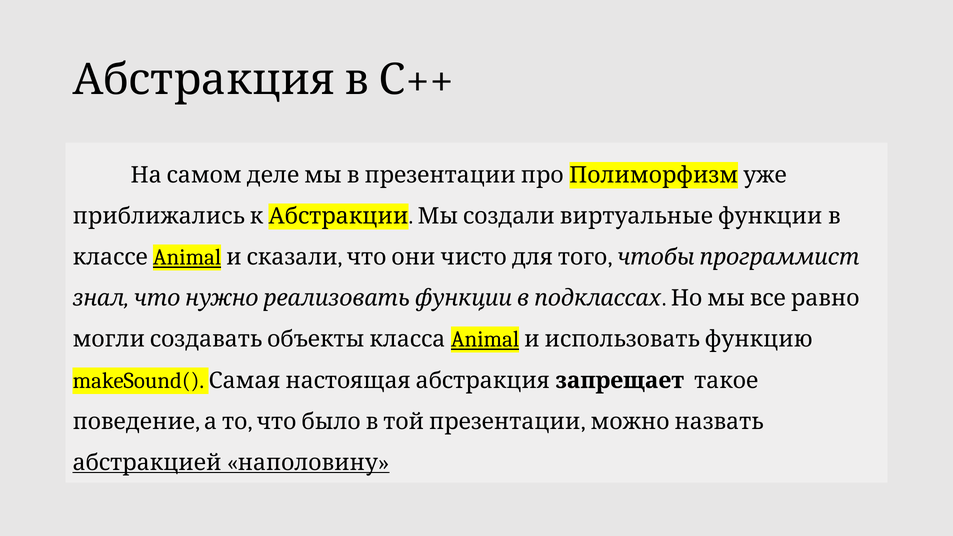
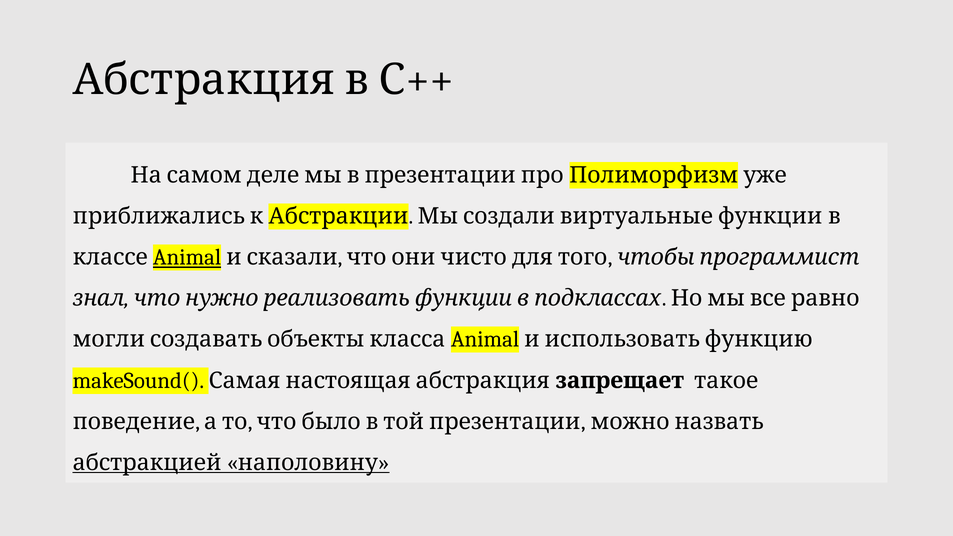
Animal underline: present -> none (485, 339)
